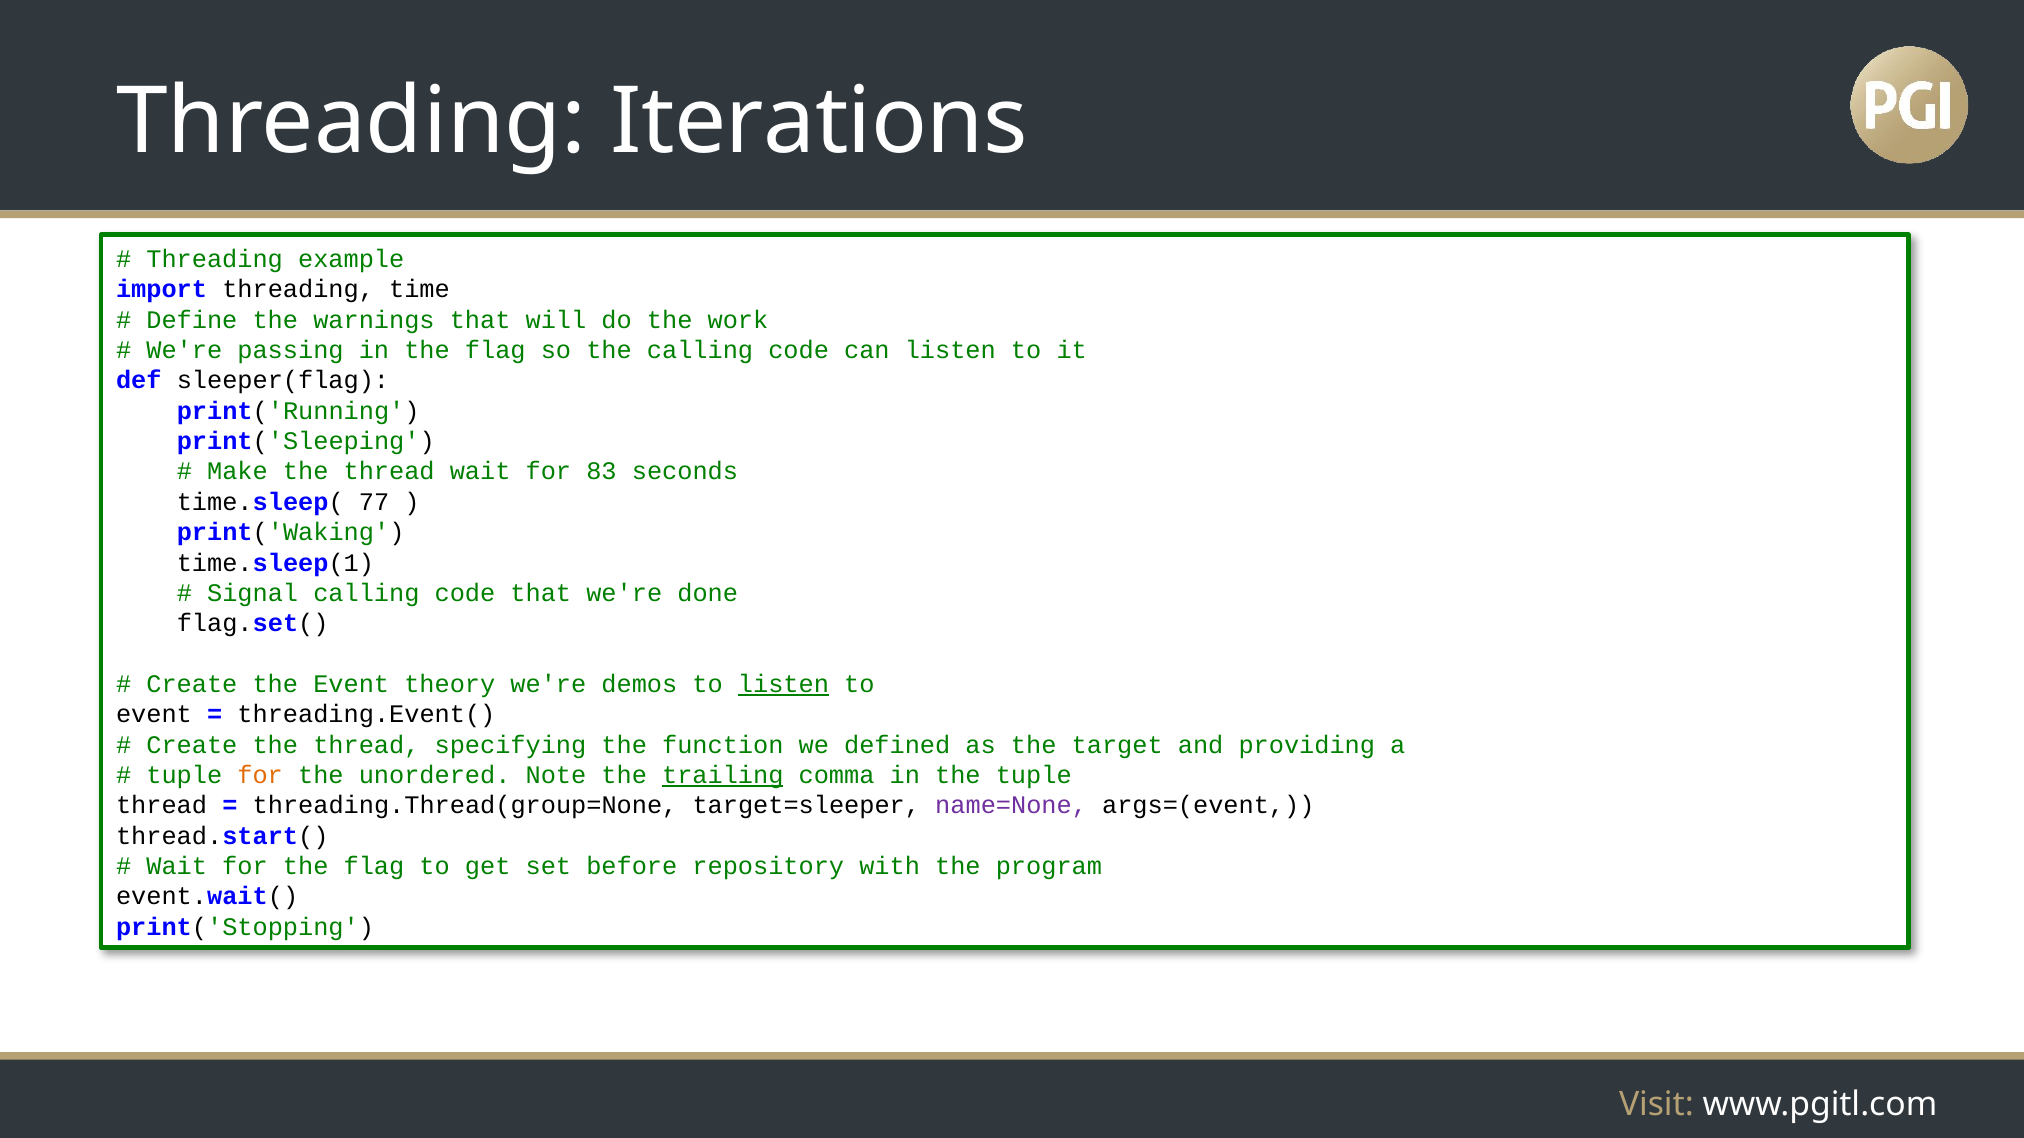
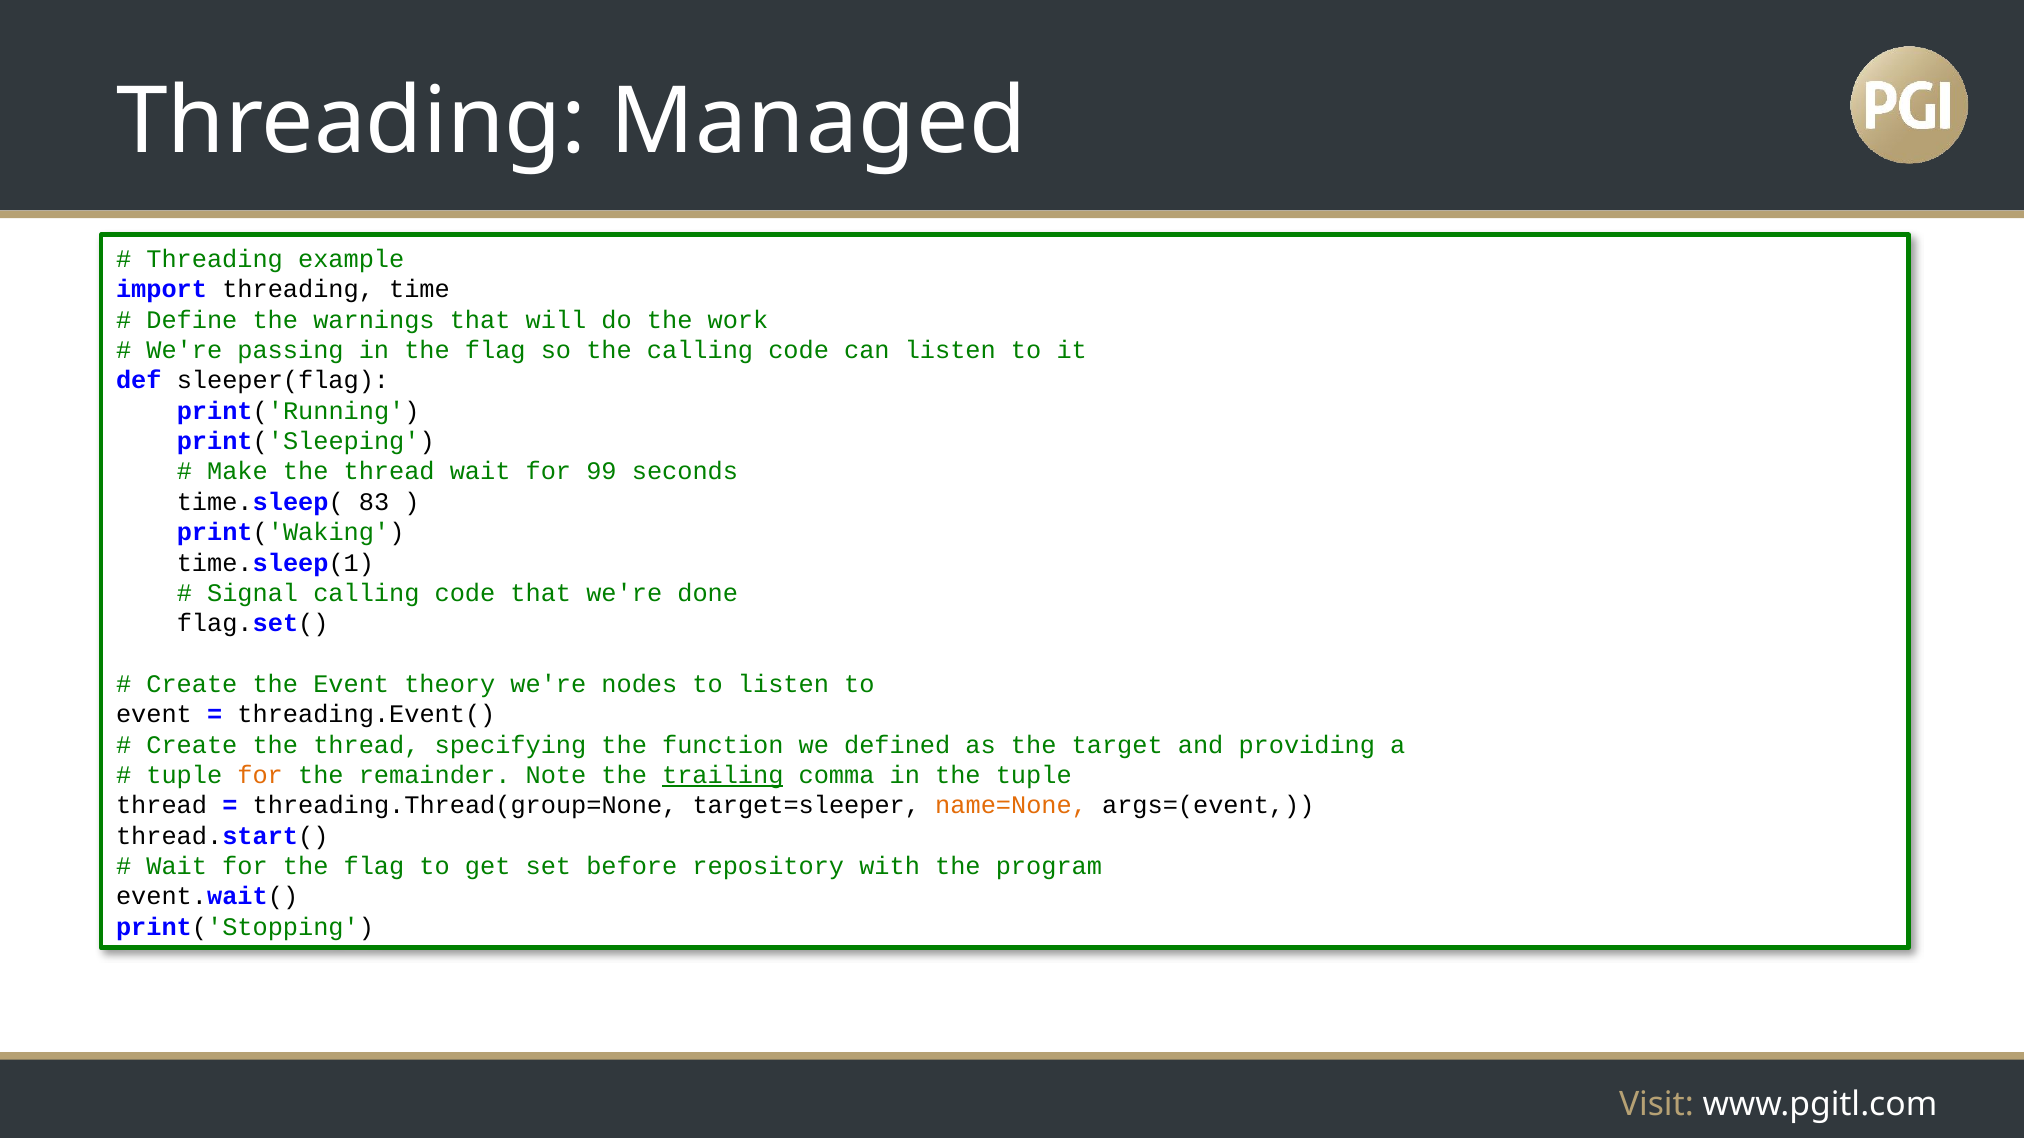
Iterations: Iterations -> Managed (818, 122)
83: 83 -> 99 (601, 472)
77: 77 -> 83 (374, 502)
demos: demos -> nodes (639, 684)
listen underline: present -> none (783, 684)
unordered: unordered -> remainder (435, 775)
name=None colour: purple -> orange (1011, 806)
